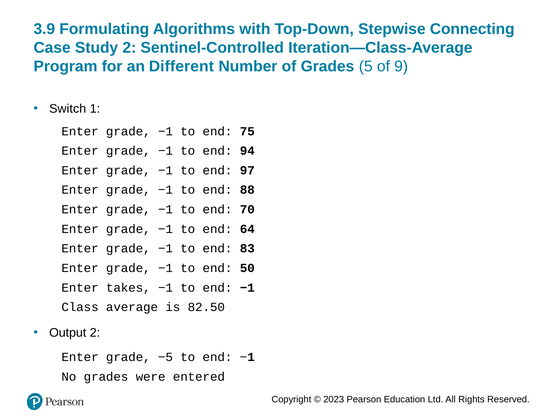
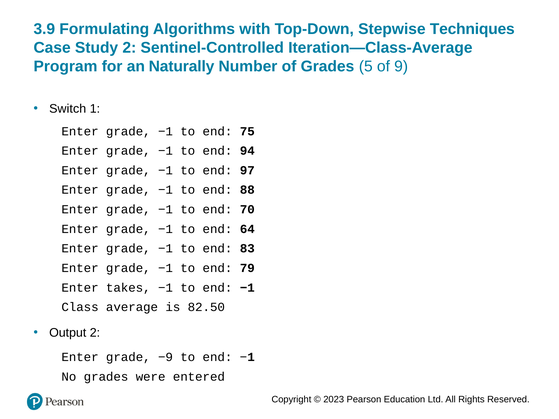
Connecting: Connecting -> Techniques (472, 29)
Different: Different -> Naturally (182, 66)
50: 50 -> 79 (247, 268)
−5: −5 -> −9 (165, 357)
